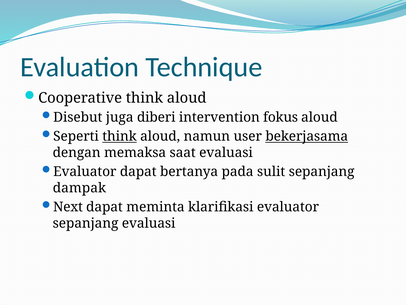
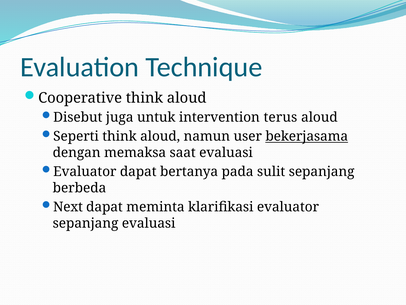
diberi: diberi -> untuk (156, 117)
fokus: fokus -> terus (280, 117)
think underline: present -> none (120, 136)
dampak: dampak -> berbeda (79, 188)
